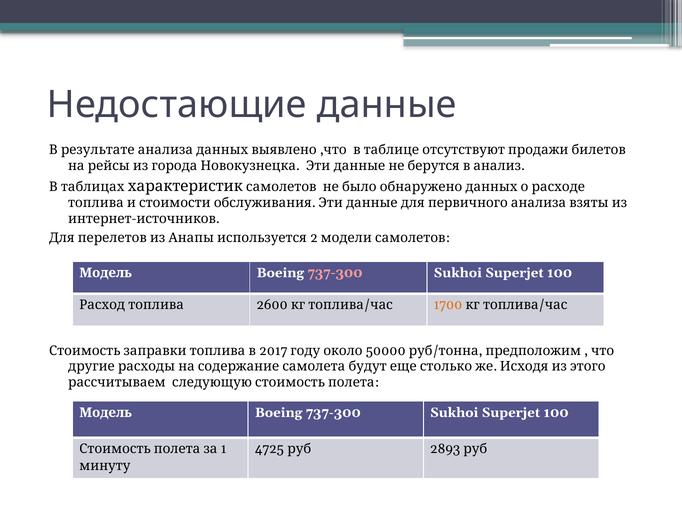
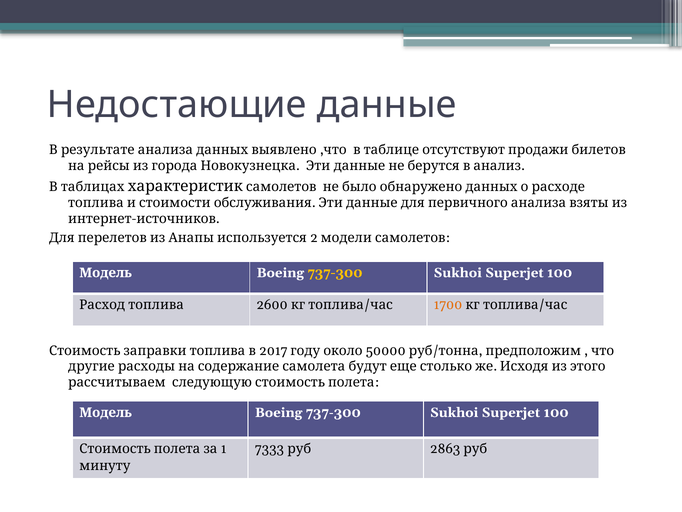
737-300 colour: pink -> yellow (335, 273)
4725: 4725 -> 7333 (269, 449)
2893: 2893 -> 2863 (445, 449)
